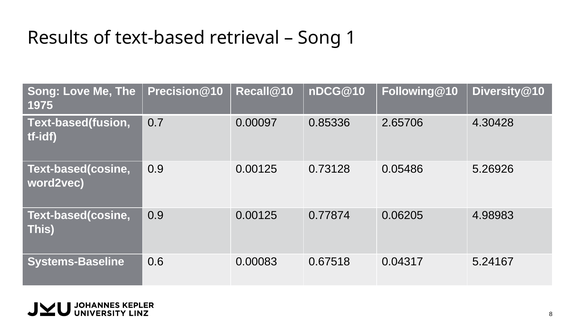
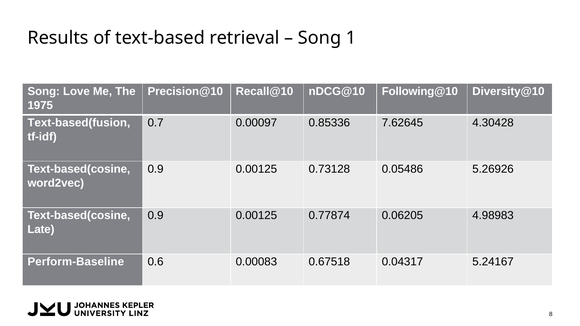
2.65706: 2.65706 -> 7.62645 (402, 123)
This: This -> Late (41, 230)
Systems-Baseline: Systems-Baseline -> Perform-Baseline (76, 262)
